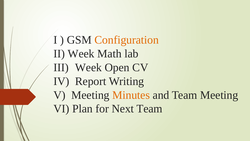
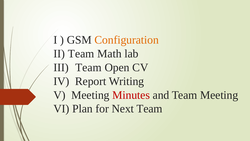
II Week: Week -> Team (81, 54)
III Week: Week -> Team (88, 67)
Minutes colour: orange -> red (131, 95)
